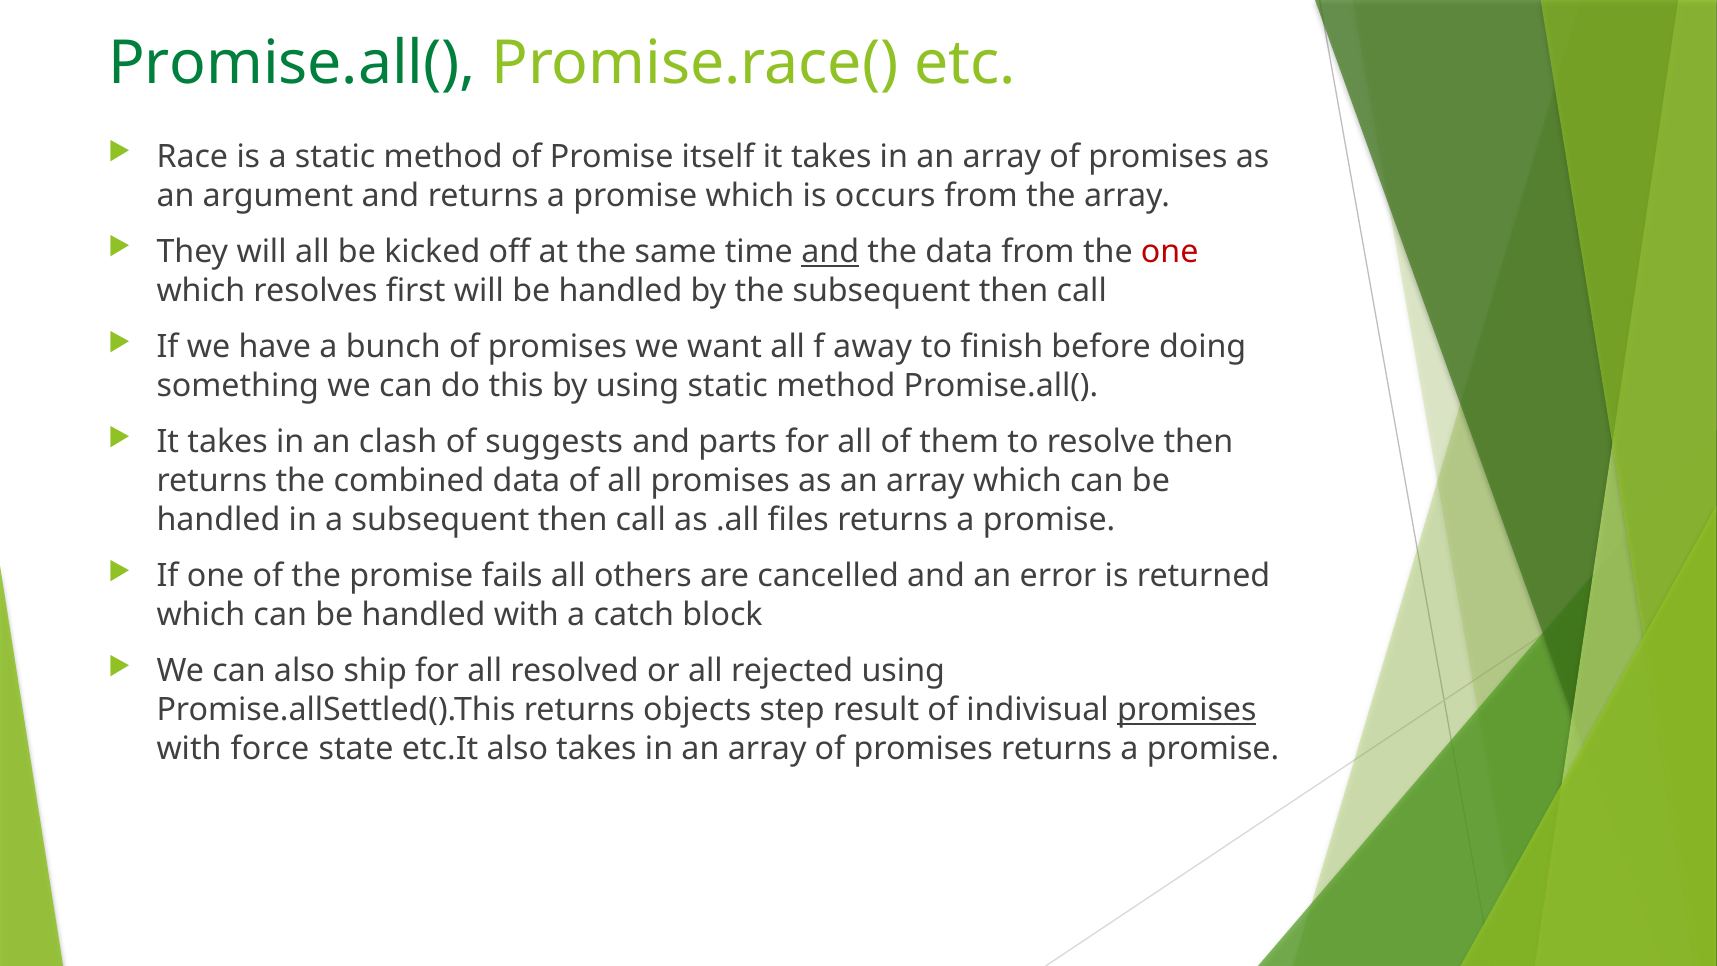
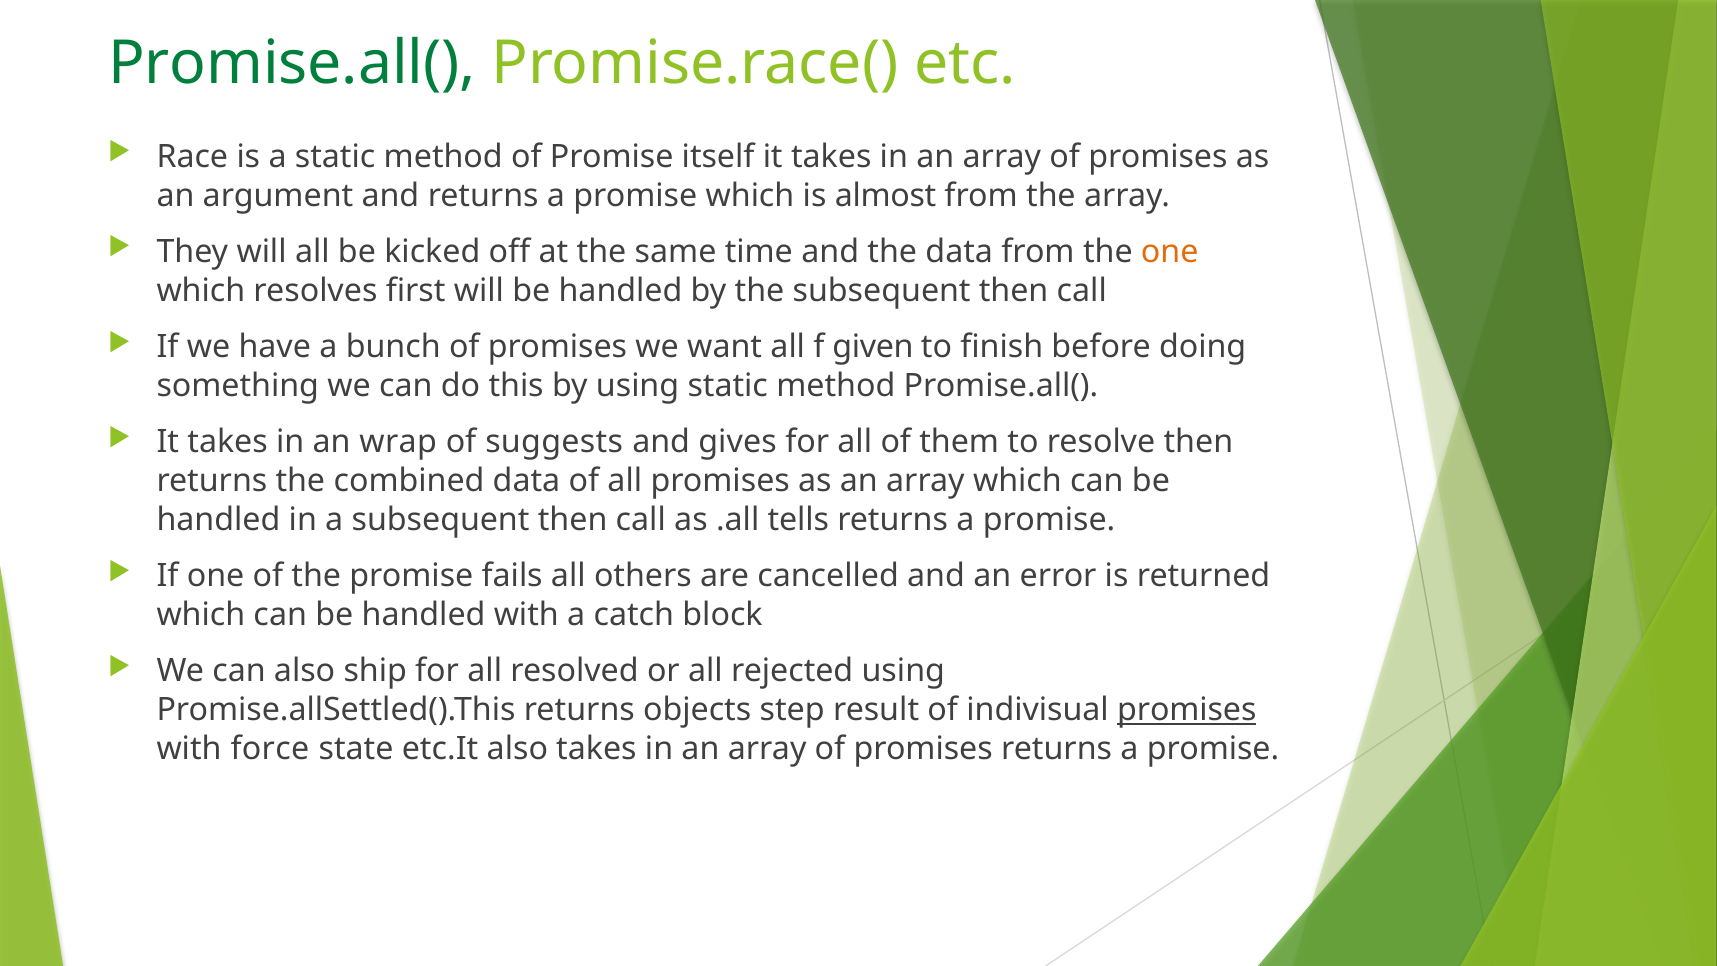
occurs: occurs -> almost (886, 195)
and underline: present -> none (830, 252)
one colour: red -> orange (1170, 252)
away: away -> given (873, 347)
clash: clash -> wrap (398, 442)
parts: parts -> gives (738, 442)
files: files -> tells (798, 520)
